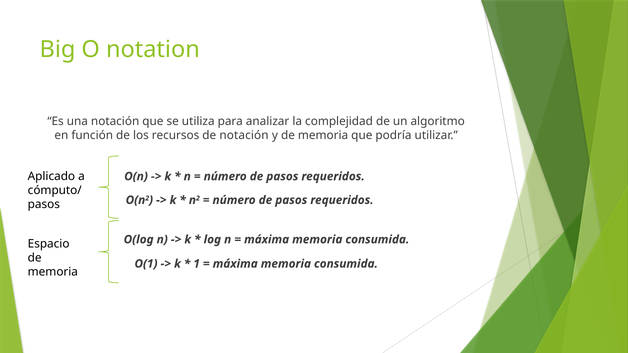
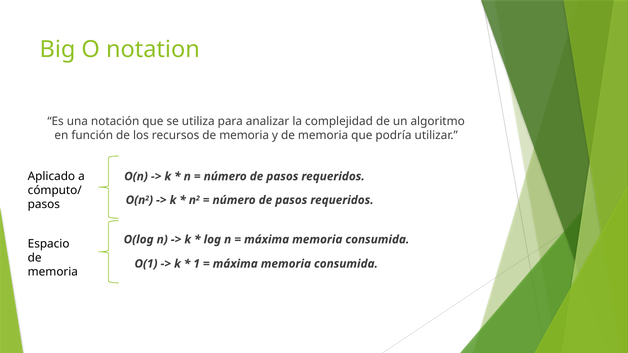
recursos de notación: notación -> memoria (244, 136)
